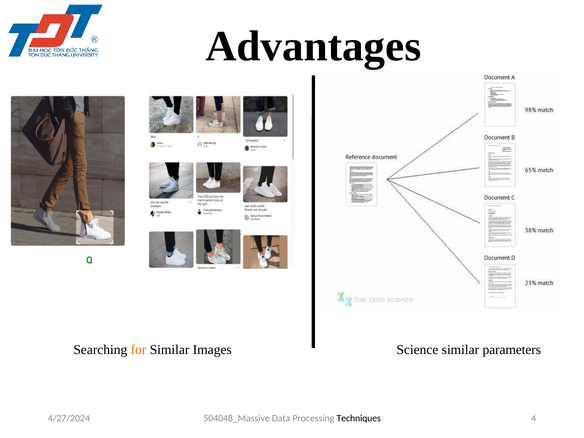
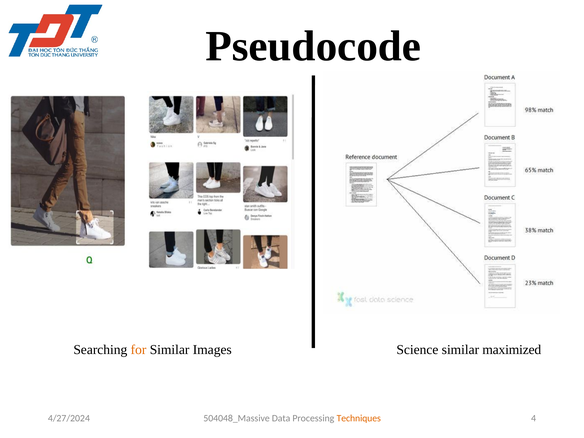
Advantages: Advantages -> Pseudocode (313, 46)
parameters: parameters -> maximized (512, 350)
Techniques colour: black -> orange (359, 418)
